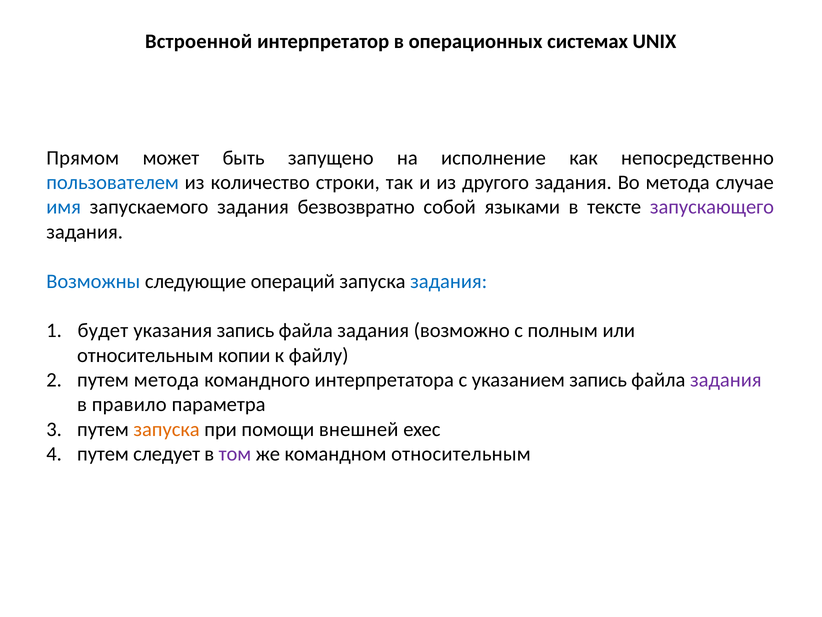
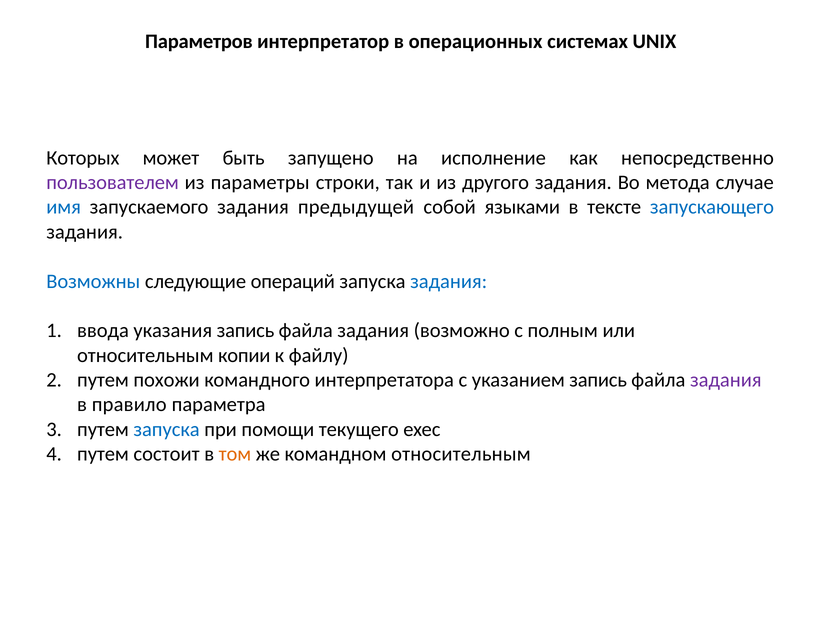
Встроенной: Встроенной -> Параметров (199, 41)
Прямом: Прямом -> Которых (83, 158)
пользователем colour: blue -> purple (113, 182)
количество: количество -> параметры (260, 182)
безвозвратно: безвозвратно -> предыдущей (356, 207)
запускающего colour: purple -> blue (712, 207)
будет: будет -> ввода (103, 330)
путем метода: метода -> похожи (167, 380)
запуска colour: orange -> blue (167, 429)
внешней: внешней -> текущего (359, 429)
следует: следует -> состоит (167, 454)
том colour: purple -> orange (235, 454)
